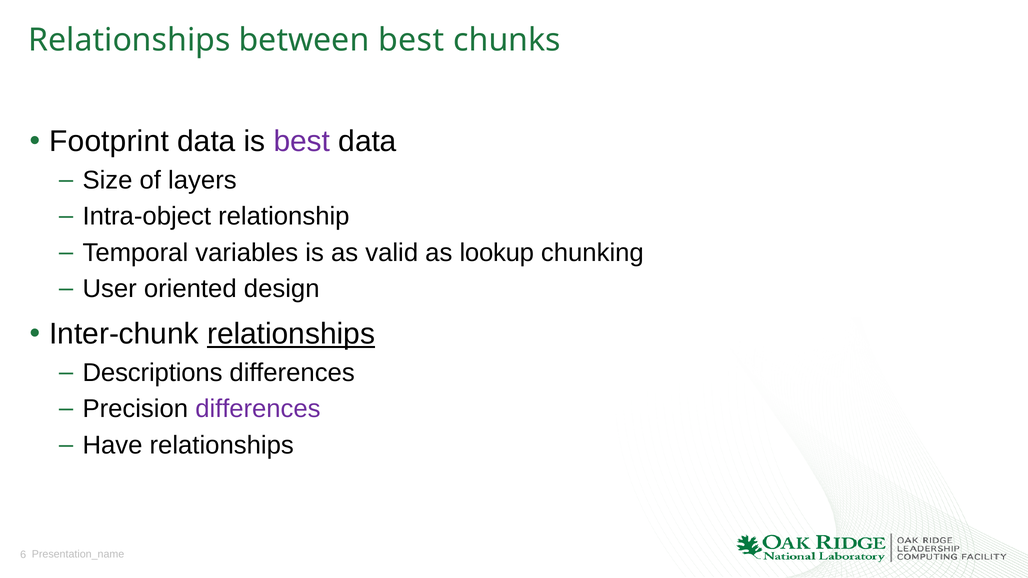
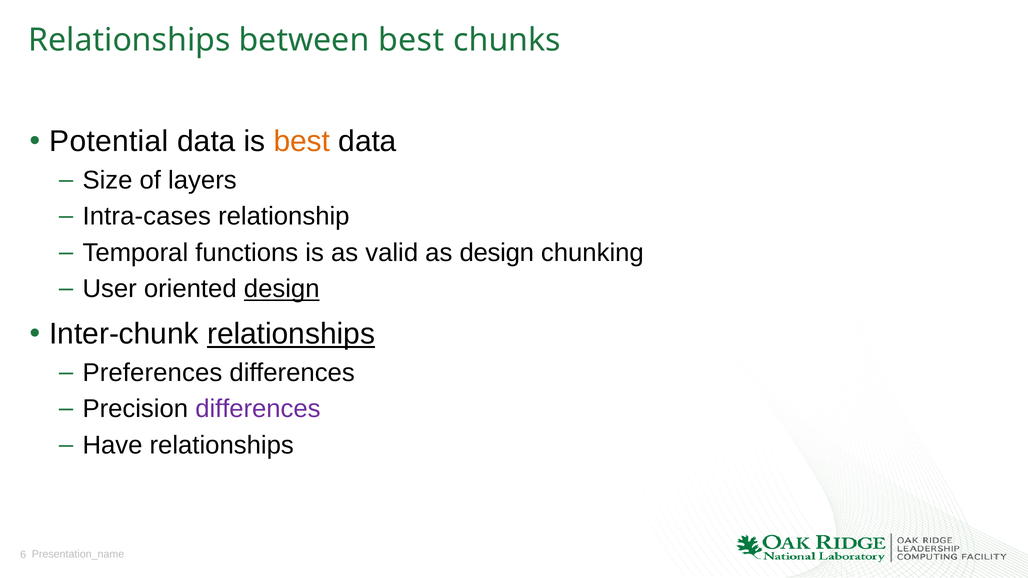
Footprint: Footprint -> Potential (109, 142)
best colour: purple -> orange (302, 142)
Intra-object: Intra-object -> Intra-cases (147, 217)
variables: variables -> functions (247, 253)
as lookup: lookup -> design (497, 253)
design underline: none -> present (282, 289)
Descriptions: Descriptions -> Preferences (152, 373)
